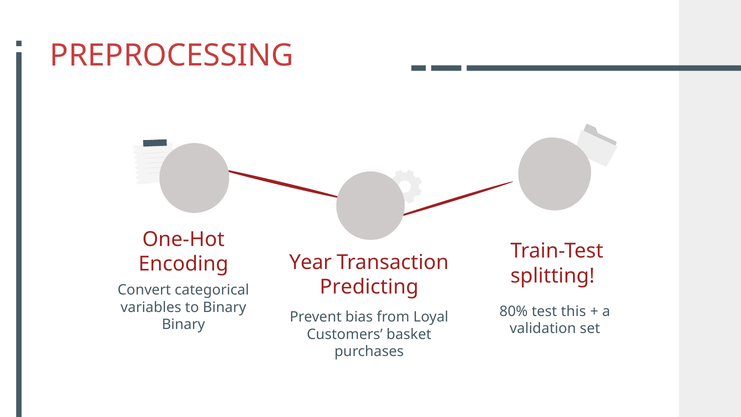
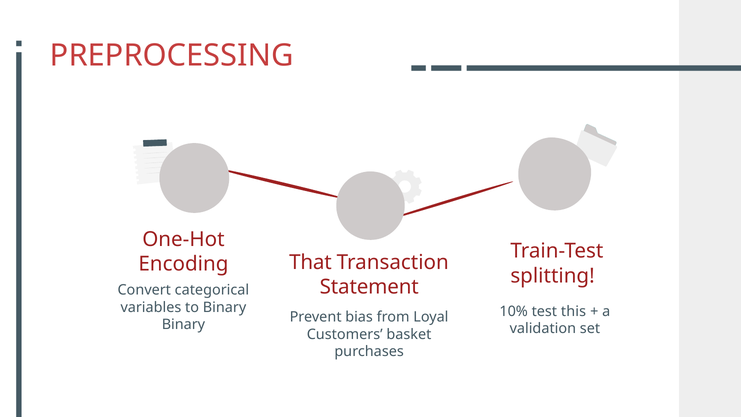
Year: Year -> That (310, 262)
Predicting: Predicting -> Statement (369, 287)
80%: 80% -> 10% (514, 311)
